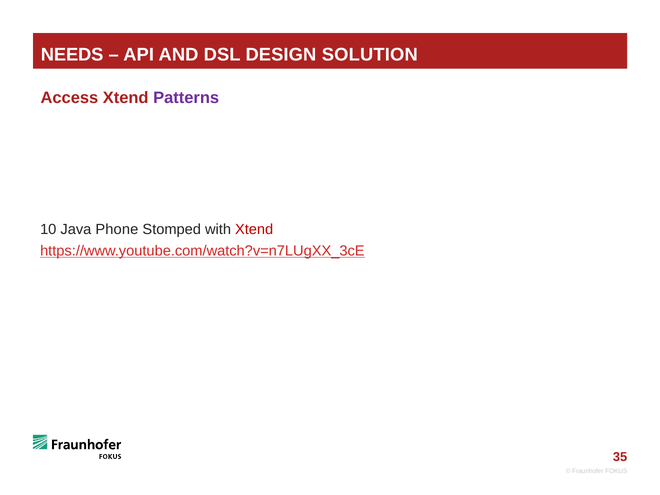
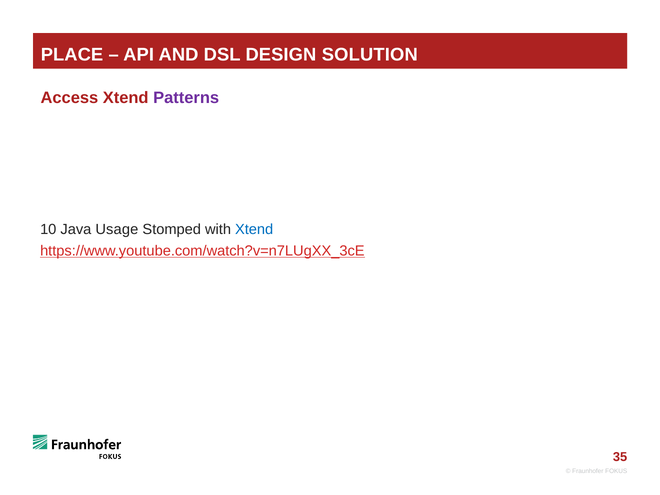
NEEDS: NEEDS -> PLACE (72, 55)
Phone: Phone -> Usage (117, 229)
Xtend colour: red -> blue (254, 229)
